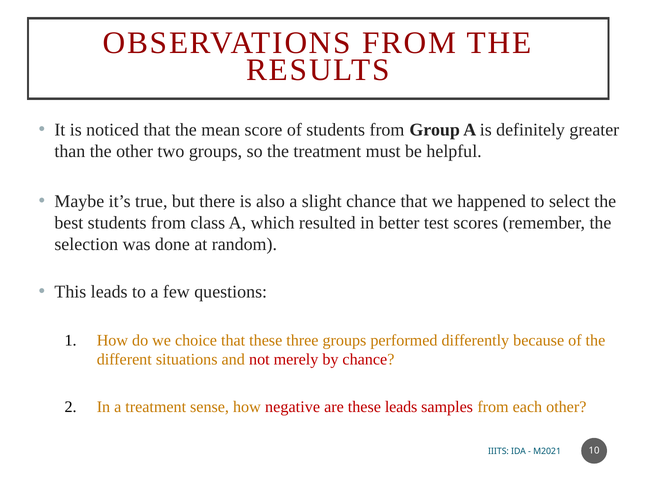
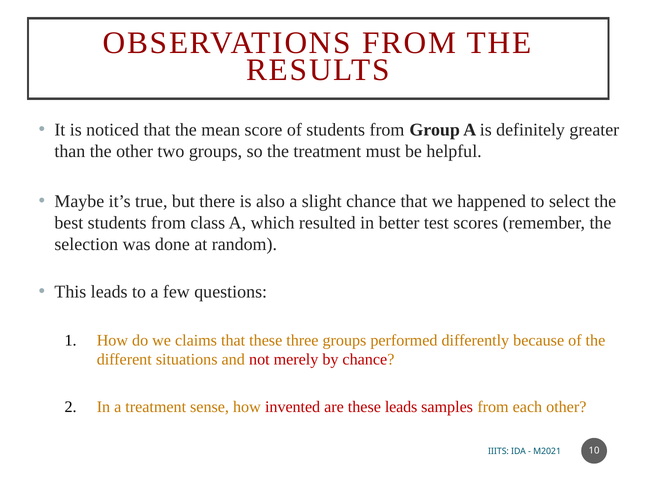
choice: choice -> claims (196, 341)
negative: negative -> invented (293, 408)
